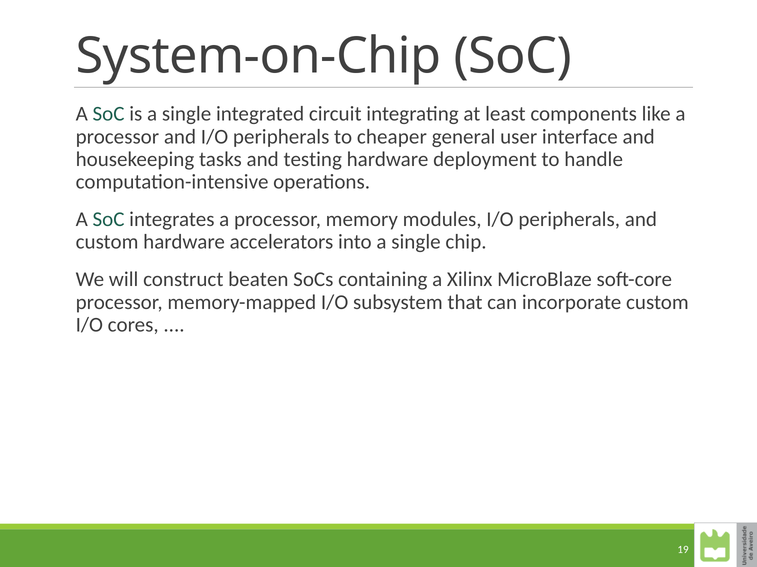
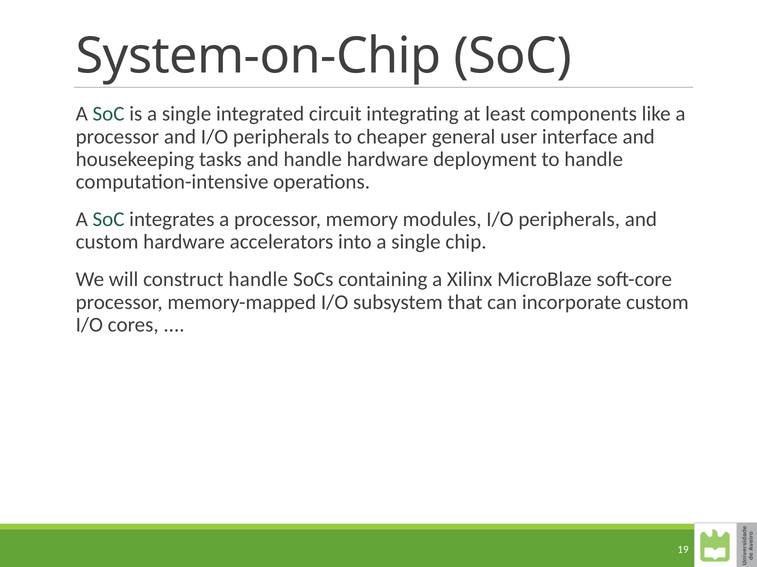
and testing: testing -> handle (313, 160)
construct beaten: beaten -> handle (258, 280)
